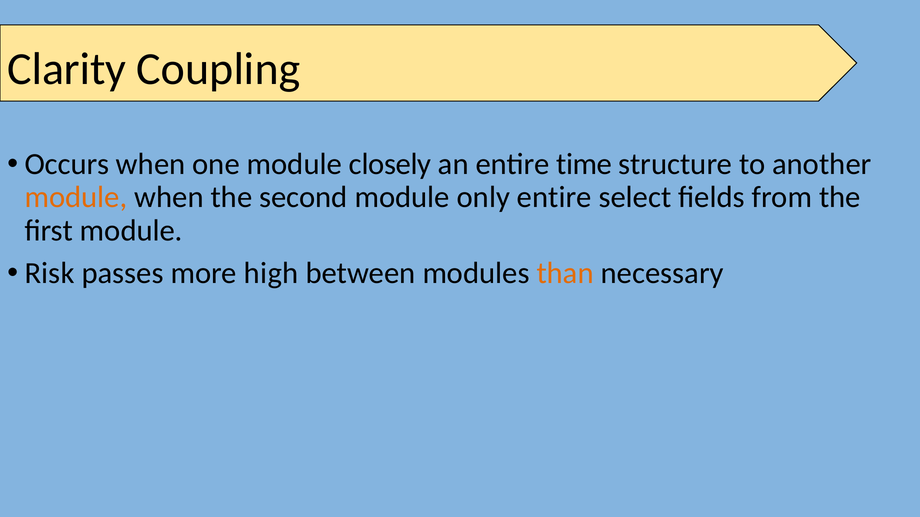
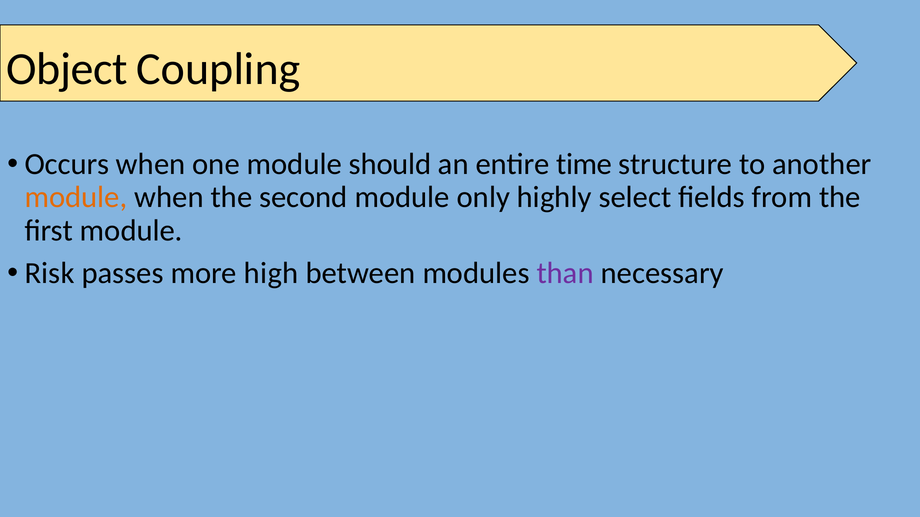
Clarity: Clarity -> Object (67, 69)
closely: closely -> should (390, 164)
only entire: entire -> highly (554, 198)
than colour: orange -> purple (565, 273)
